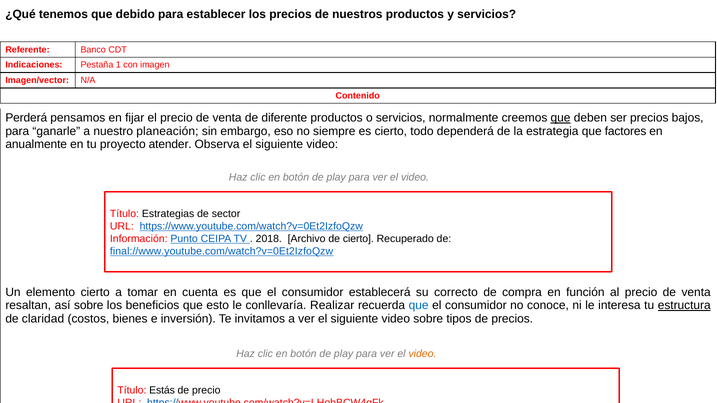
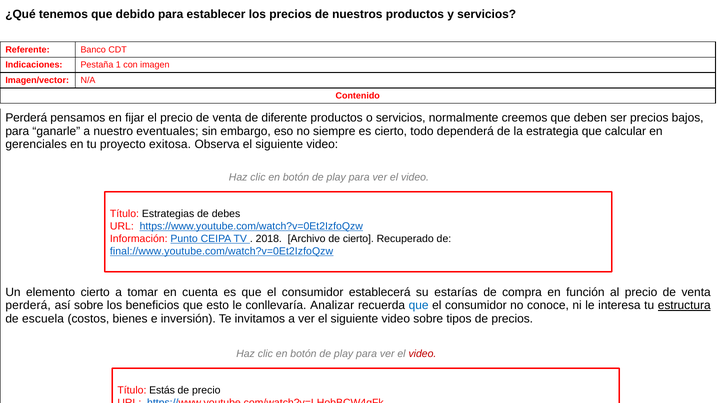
que underline: present -> none (561, 118)
planeación: planeación -> eventuales (167, 131)
factores: factores -> calcular (626, 131)
anualmente: anualmente -> gerenciales (36, 144)
atender: atender -> exitosa (170, 144)
sector: sector -> debes (226, 214)
correcto: correcto -> estarías (456, 292)
resaltan: resaltan -> perderá (28, 306)
Realizar: Realizar -> Analizar (332, 306)
claridad: claridad -> escuela (43, 319)
video colour: orange -> red (422, 354)
